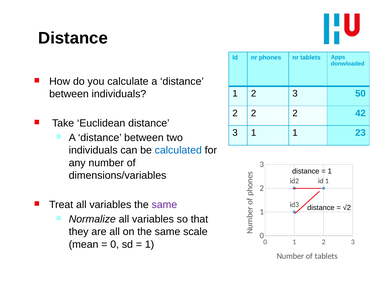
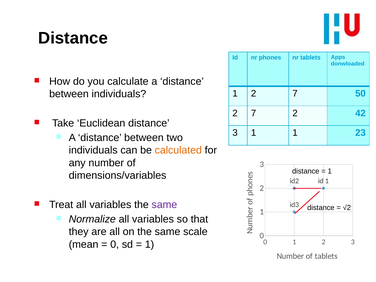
3: 3 -> 7 (295, 94)
2: 2 -> 7 (254, 113)
calculated colour: blue -> orange (178, 150)
